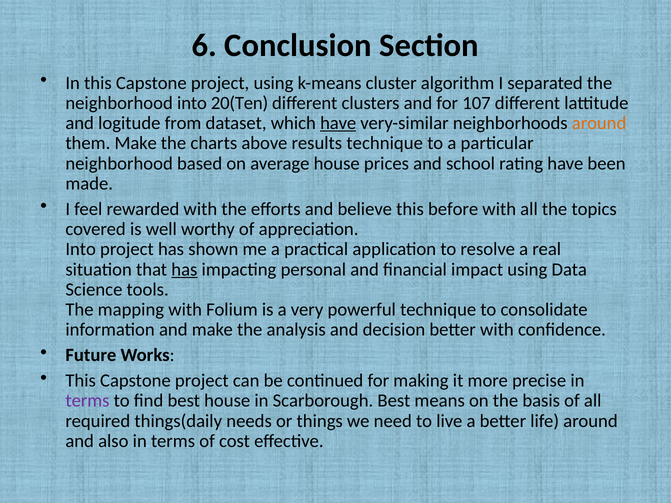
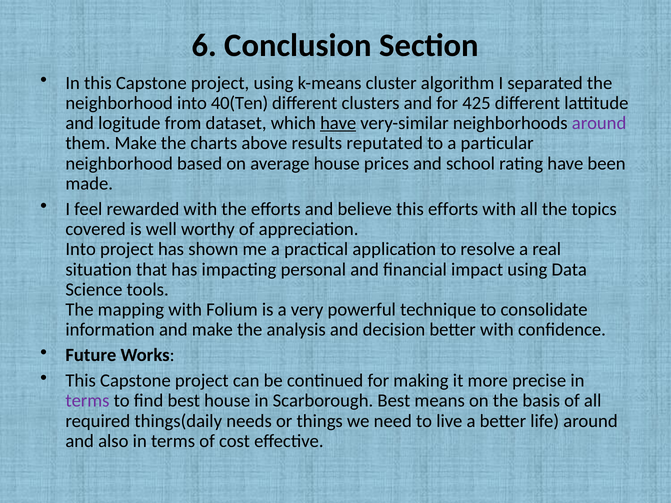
20(Ten: 20(Ten -> 40(Ten (240, 103)
107: 107 -> 425 (476, 103)
around colour: orange -> purple (599, 123)
results technique: technique -> reputated (385, 143)
this before: before -> efforts (453, 209)
has underline: present -> none (184, 269)
